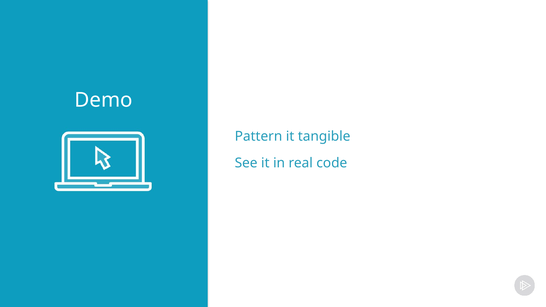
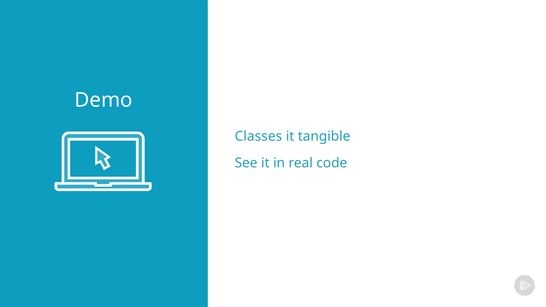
Pattern: Pattern -> Classes (258, 136)
